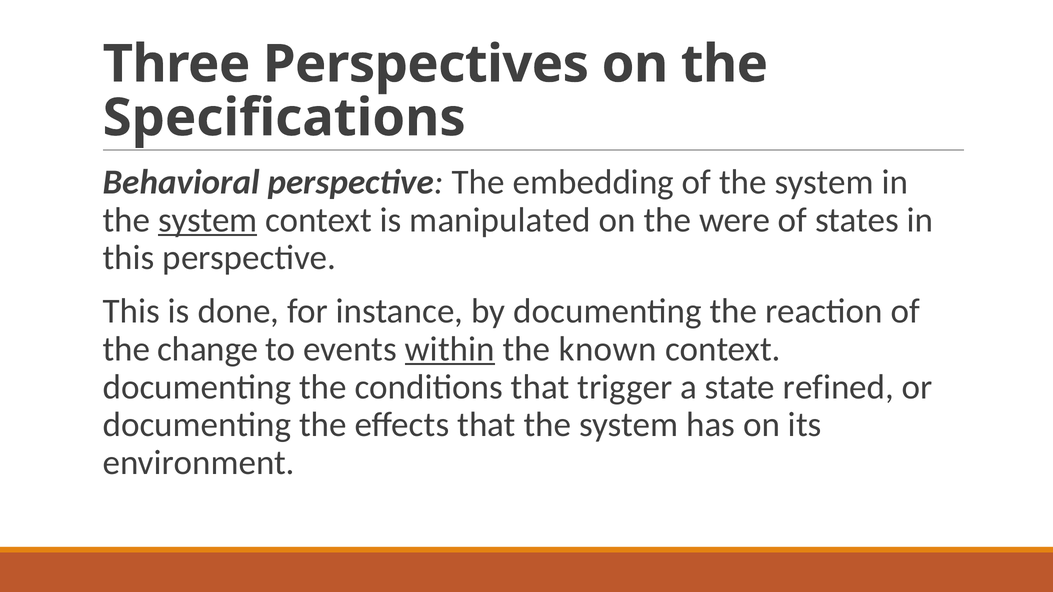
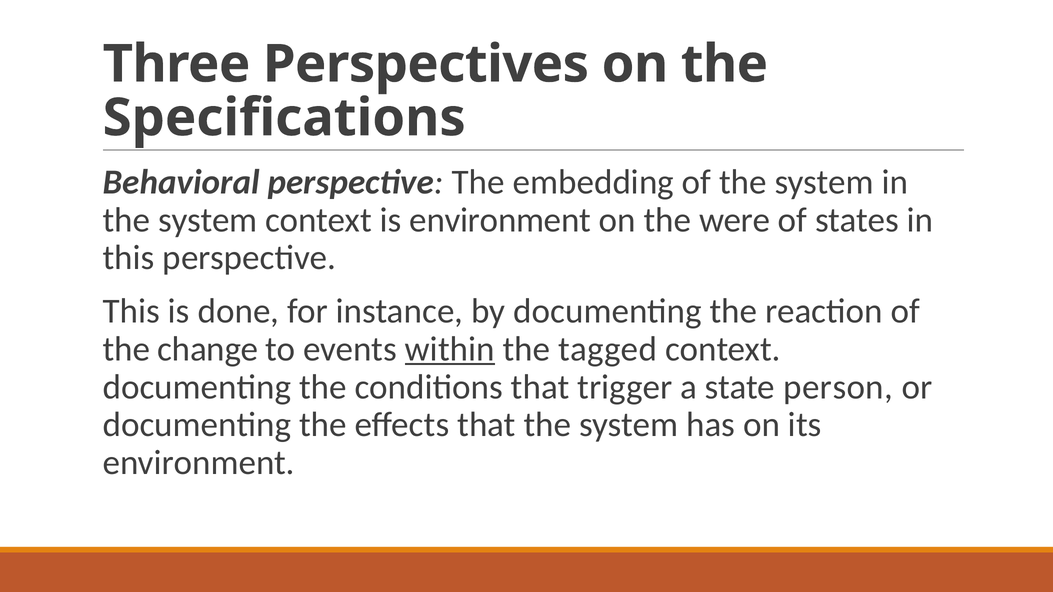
system underline: present -> none (208, 220)
is manipulated: manipulated -> environment (500, 220)
known: known -> tagged (608, 349)
refined: refined -> person (838, 387)
